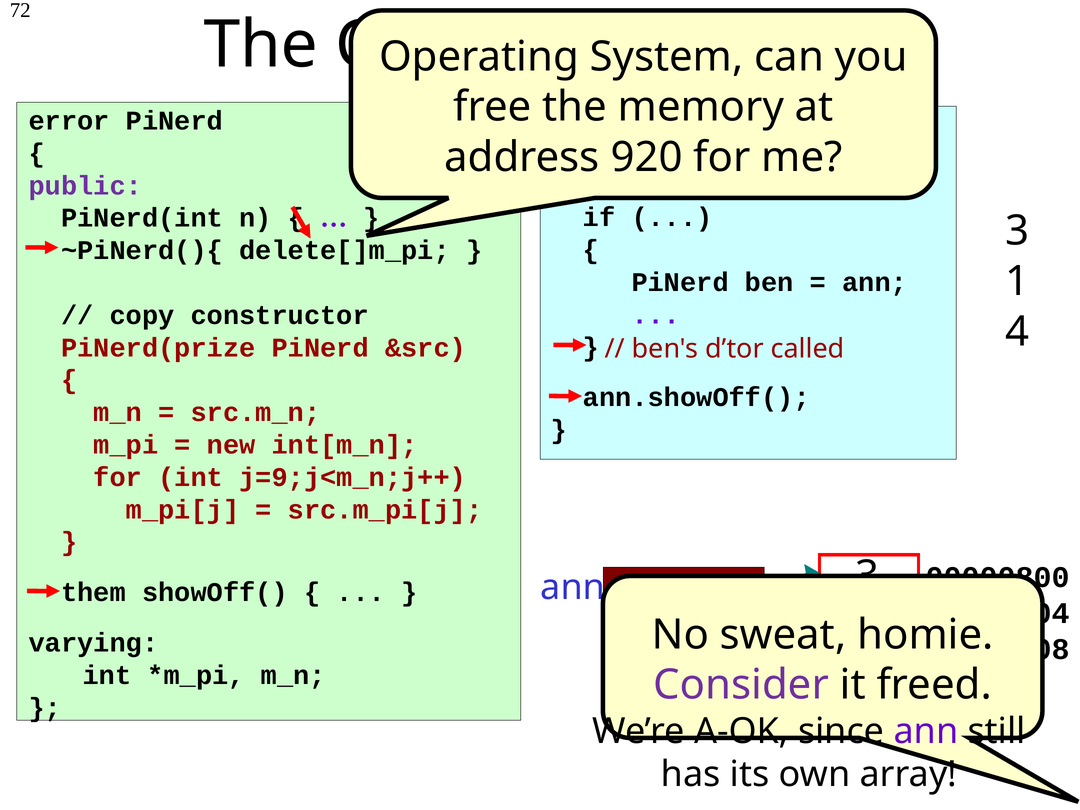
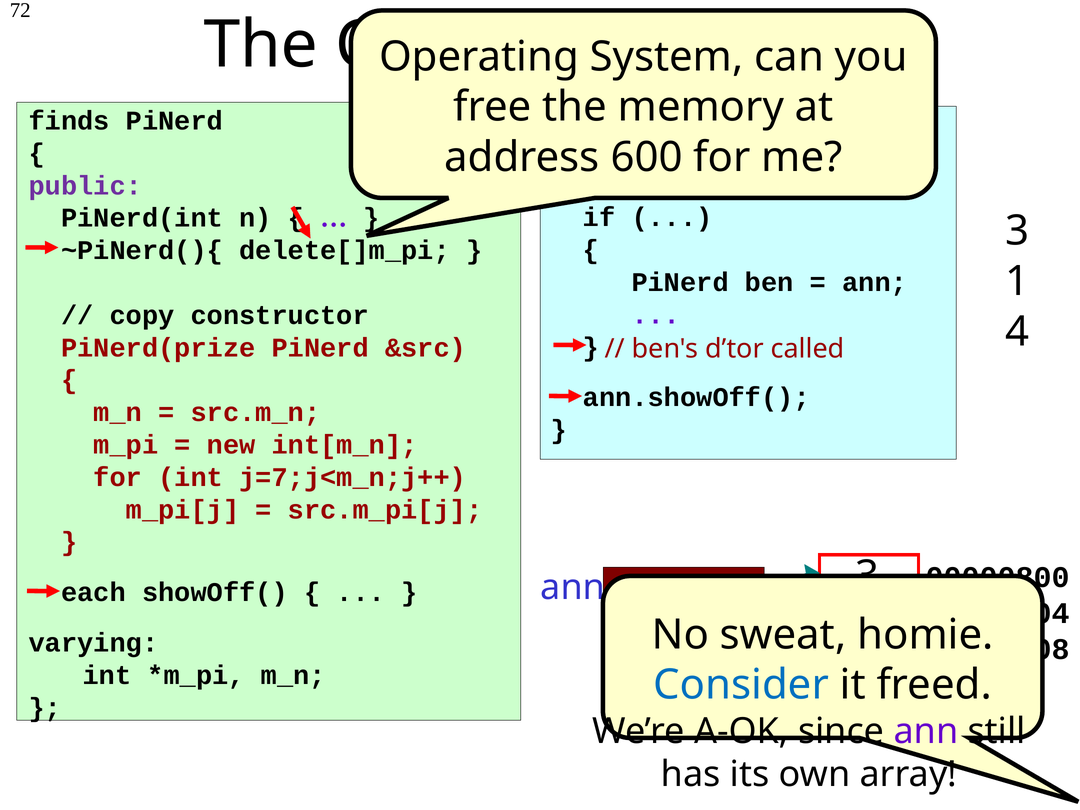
error: error -> finds (69, 121)
920: 920 -> 600 (647, 158)
j=9;j<m_n;j++: j=9;j<m_n;j++ -> j=7;j<m_n;j++ (353, 477)
them: them -> each (93, 592)
Consider colour: purple -> blue (741, 685)
